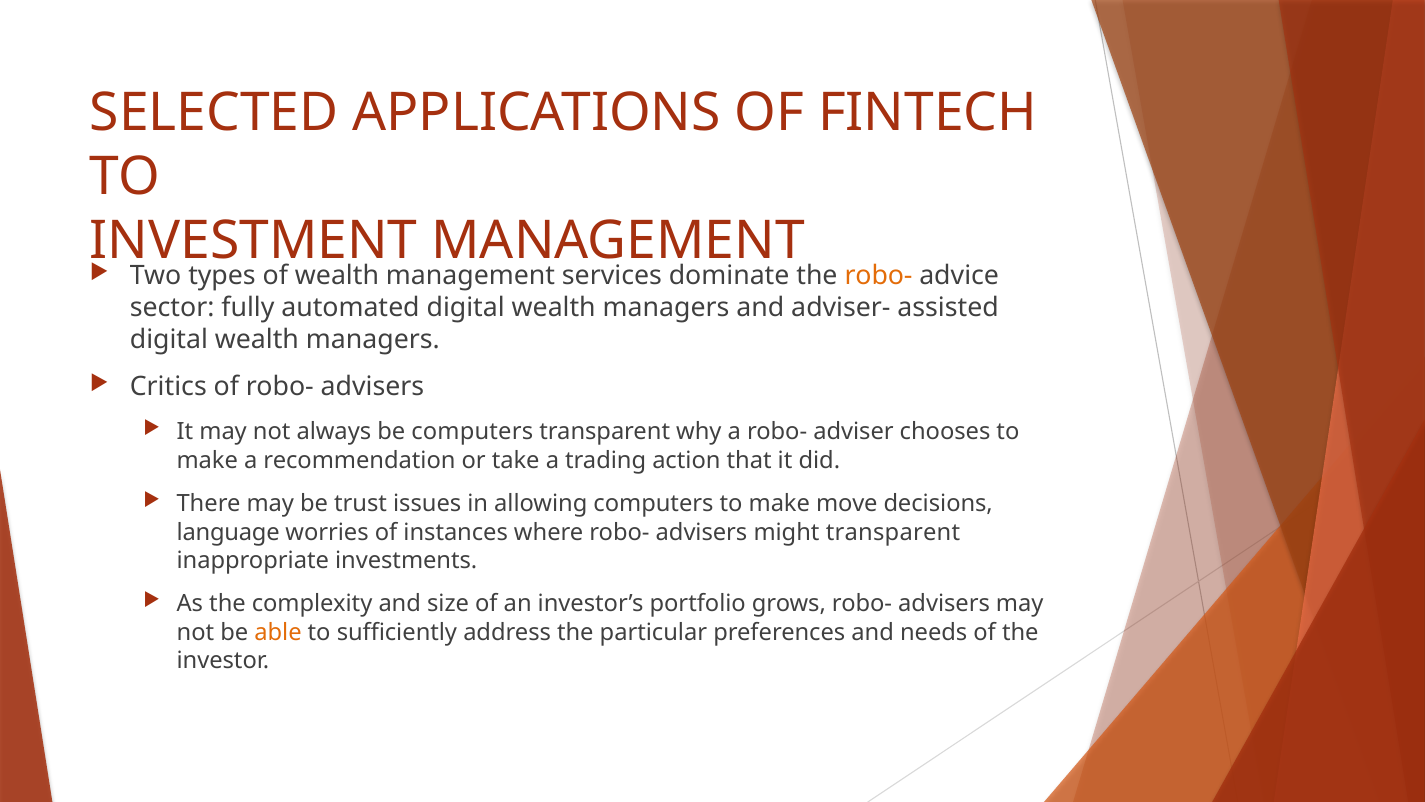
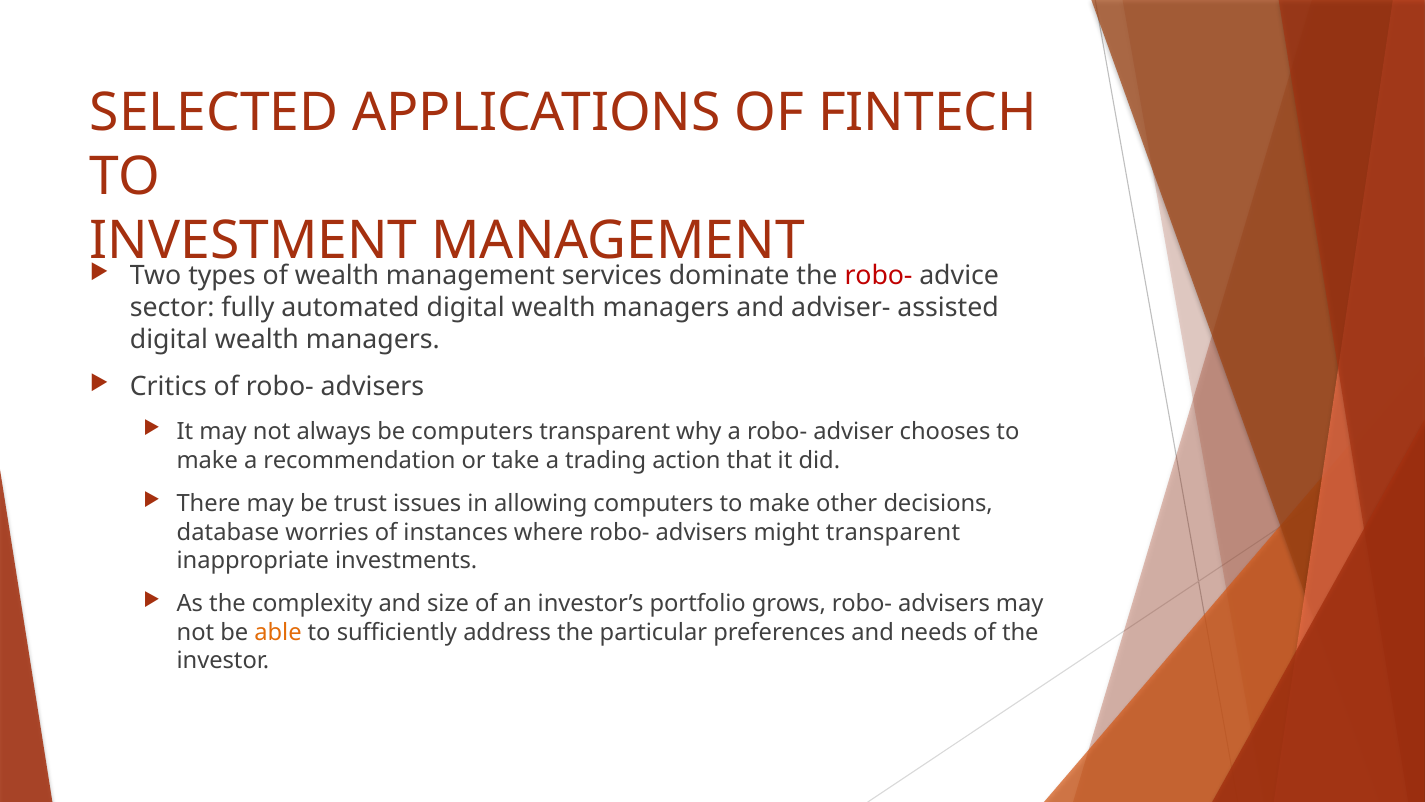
robo- colour: orange -> red (879, 276)
move: move -> other (847, 503)
language: language -> database (228, 532)
